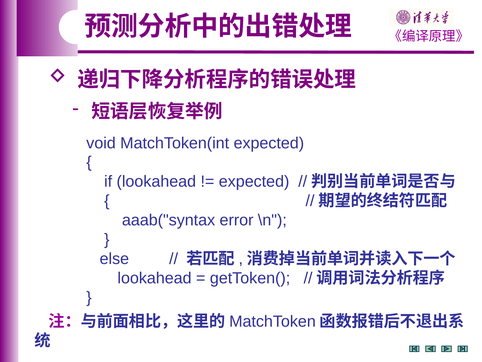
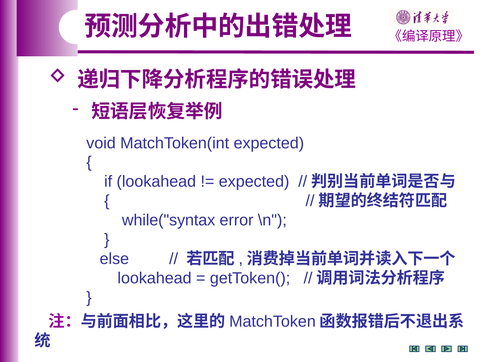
aaab("syntax: aaab("syntax -> while("syntax (169, 220)
